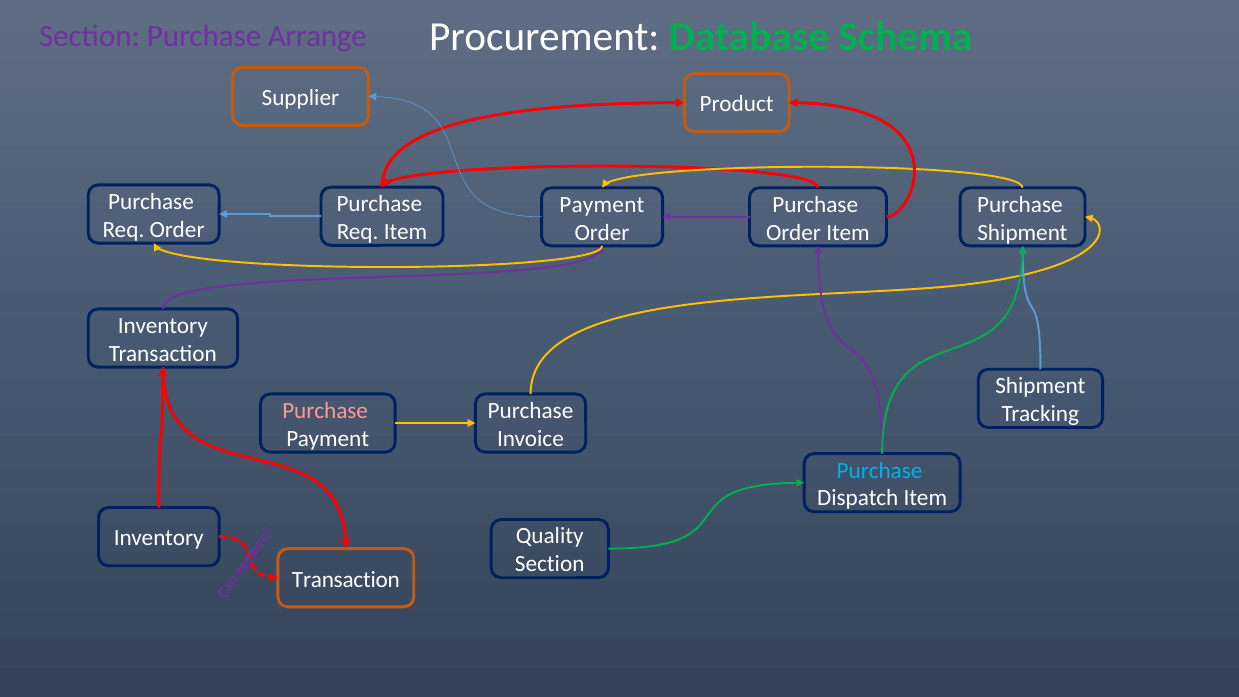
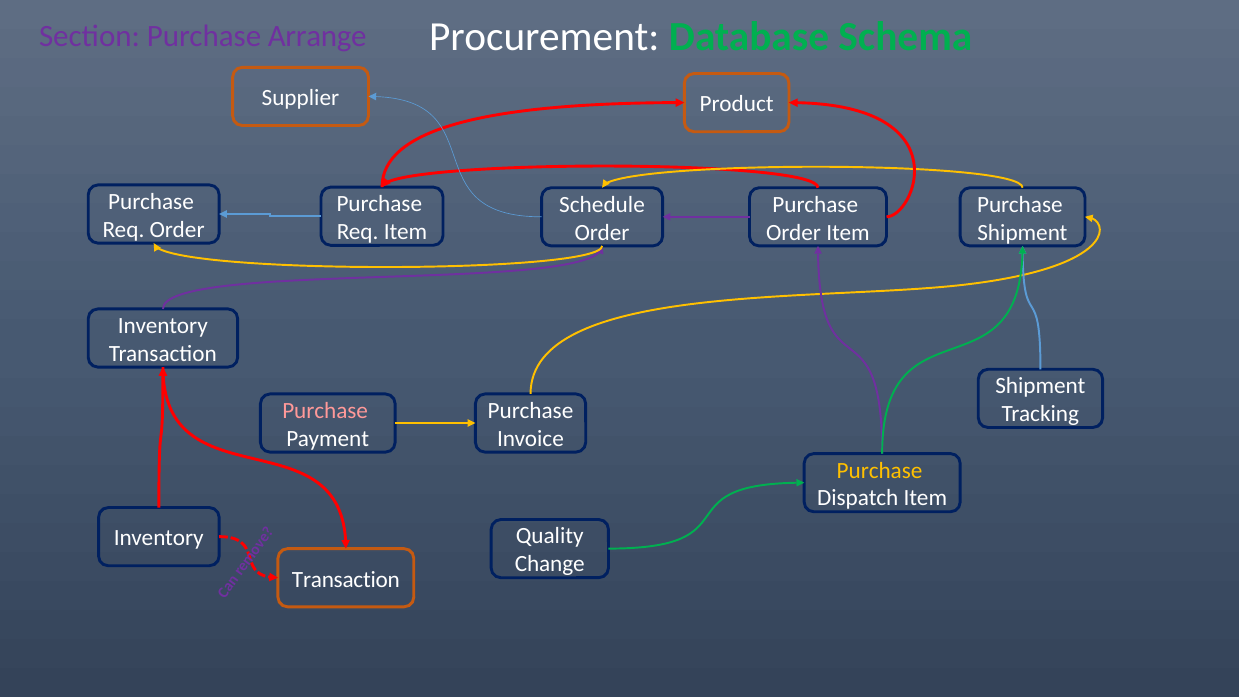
Payment: Payment -> Schedule (602, 204)
Purchase colour: light blue -> yellow (880, 470)
Section: Section -> Change (550, 564)
